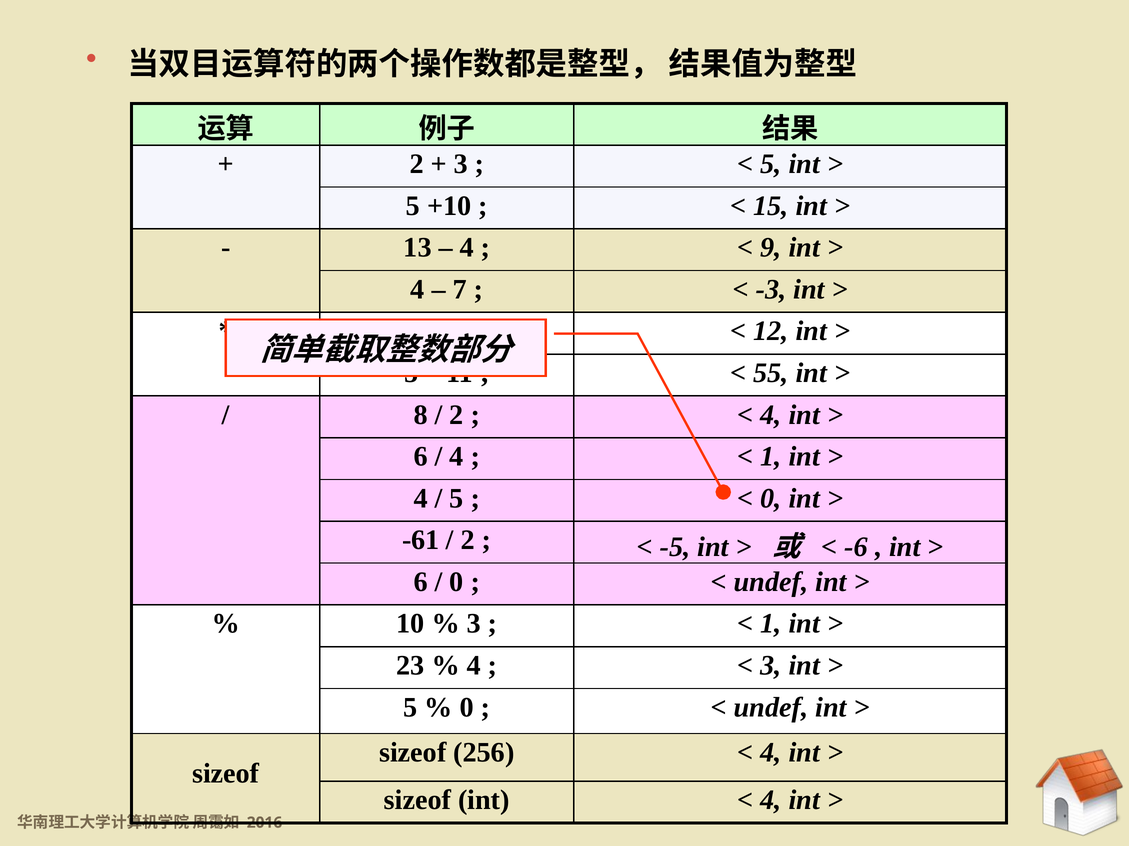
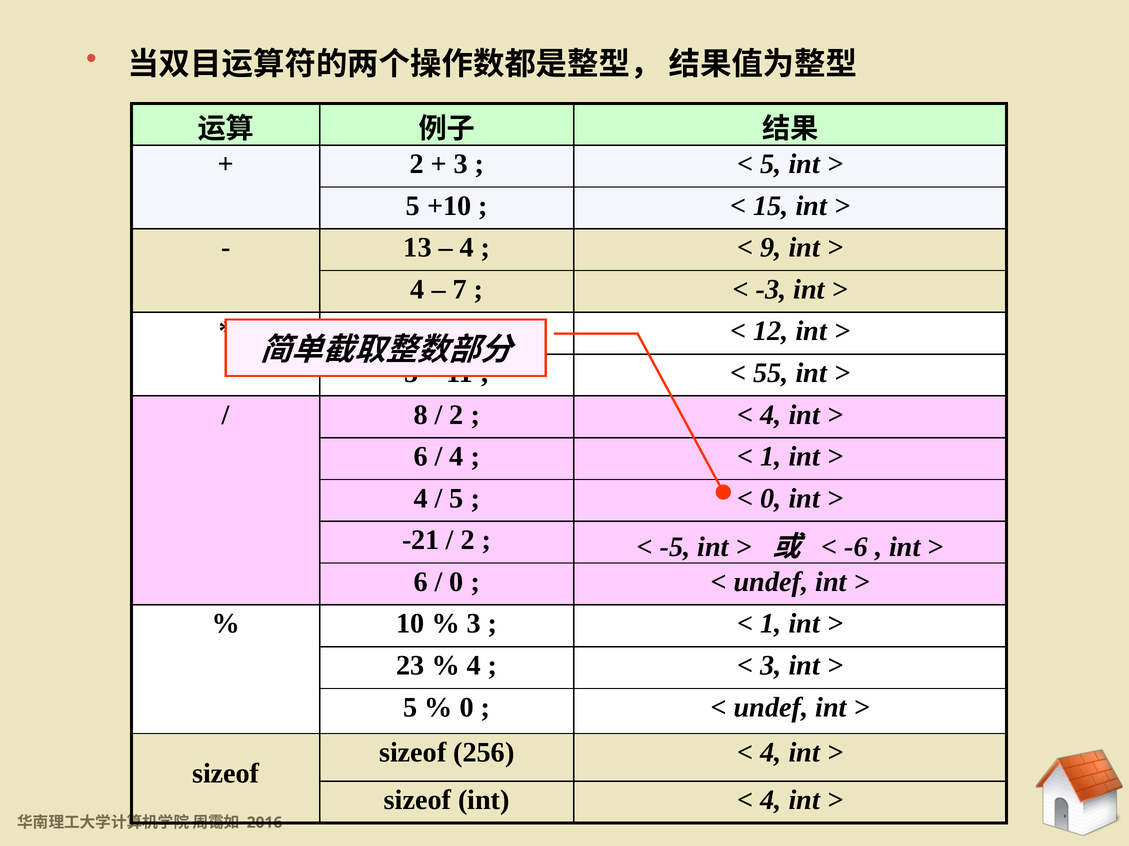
-61: -61 -> -21 (421, 541)
